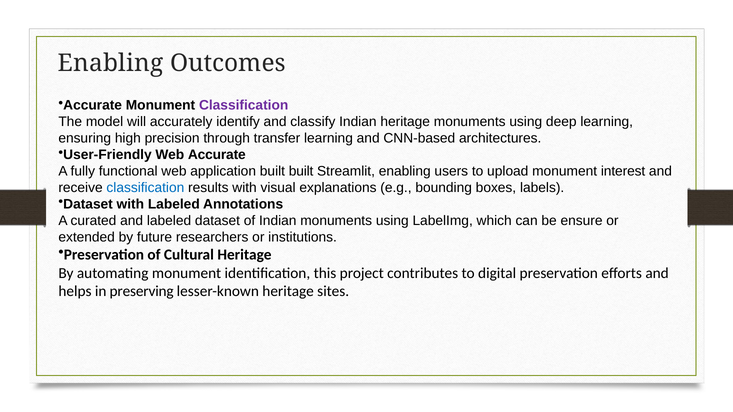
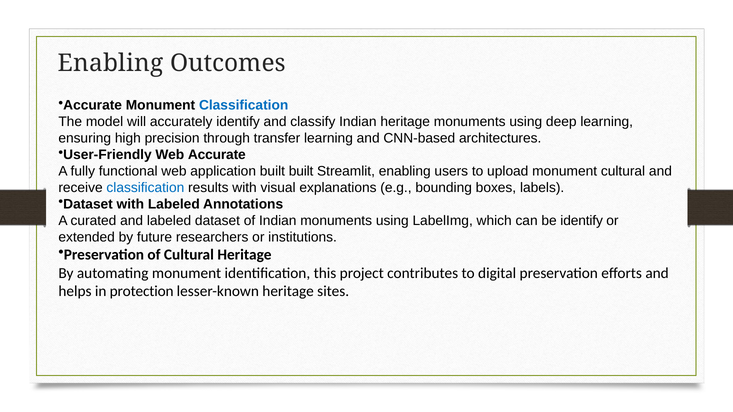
Classification colour: purple -> blue (244, 105)
monument interest: interest -> cultural (623, 171)
be ensure: ensure -> identify (582, 221)
preserving: preserving -> protection (142, 292)
